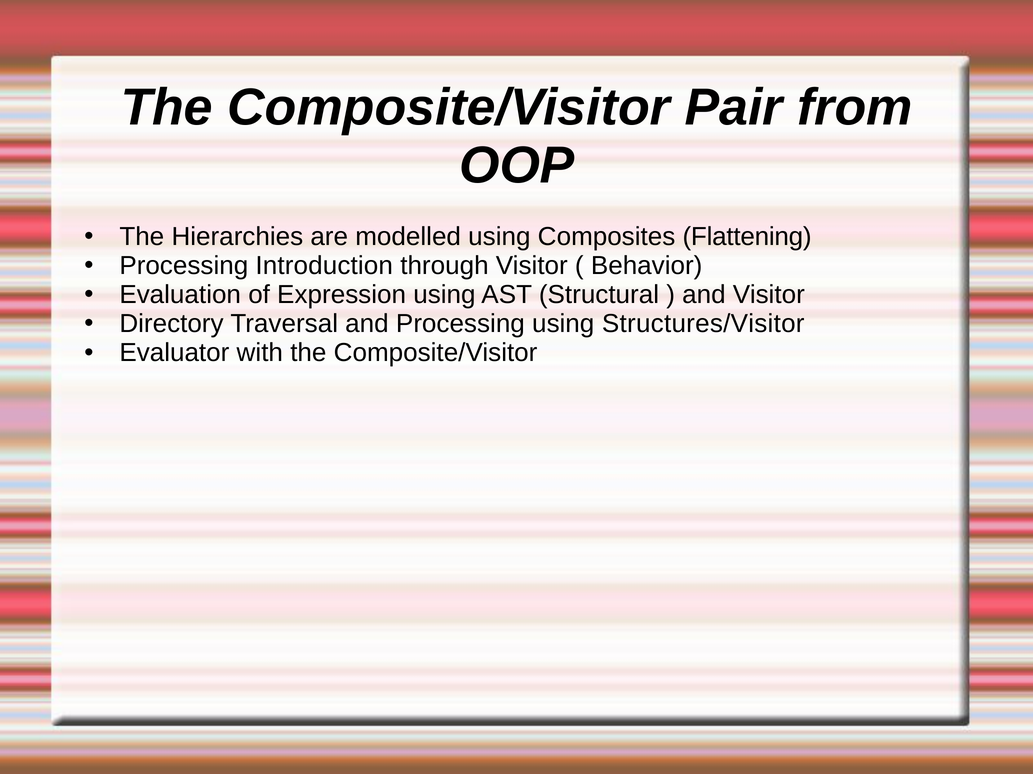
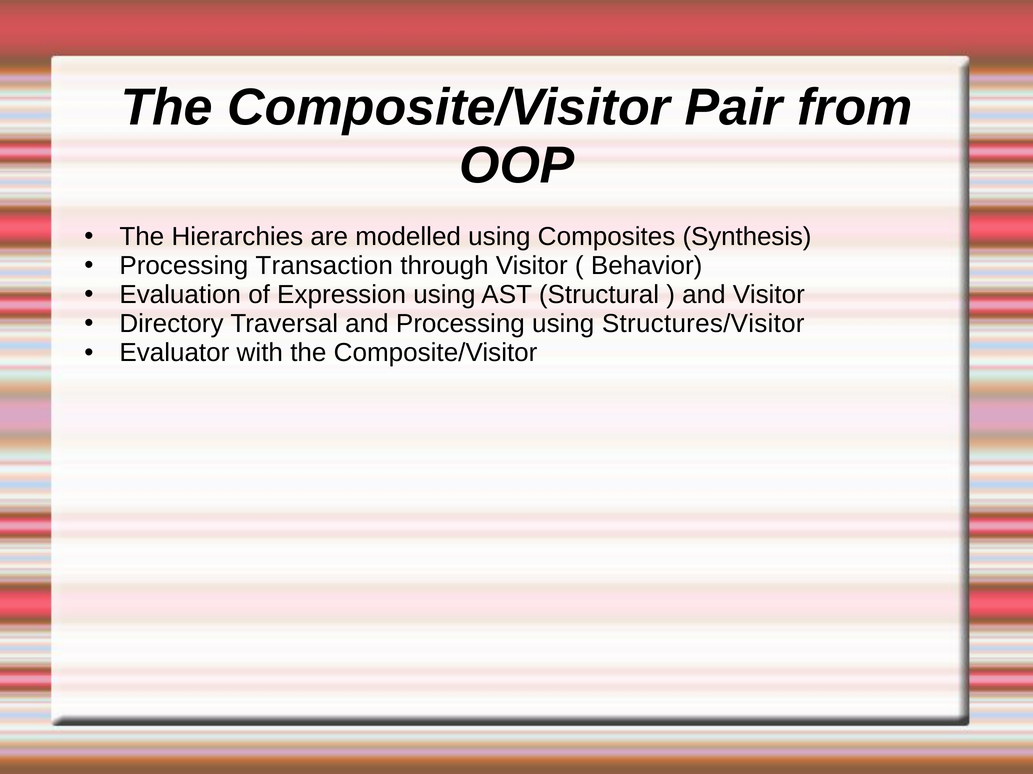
Flattening: Flattening -> Synthesis (747, 237)
Introduction: Introduction -> Transaction (324, 266)
